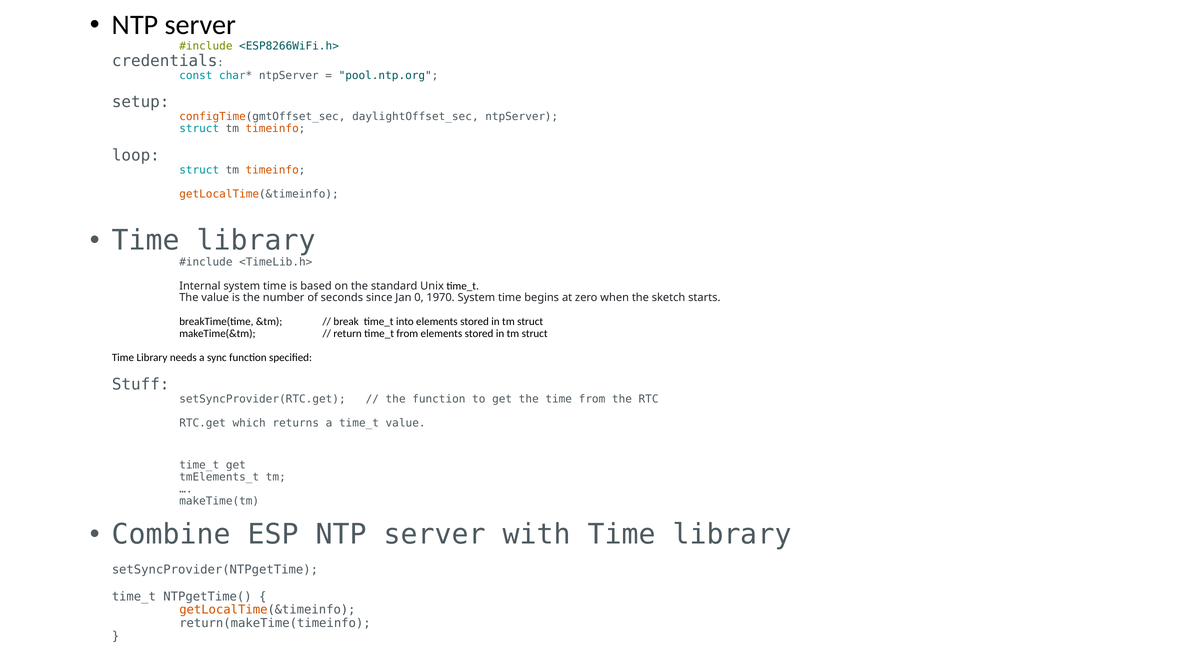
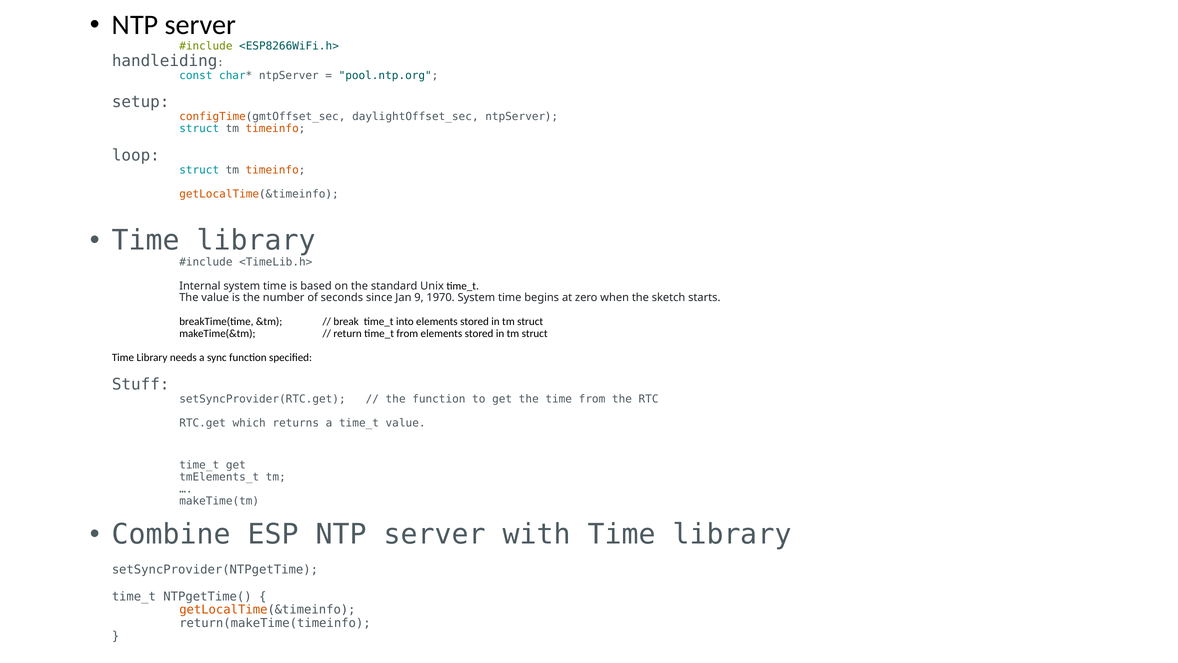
credentials: credentials -> handleiding (165, 61)
0: 0 -> 9 (419, 298)
